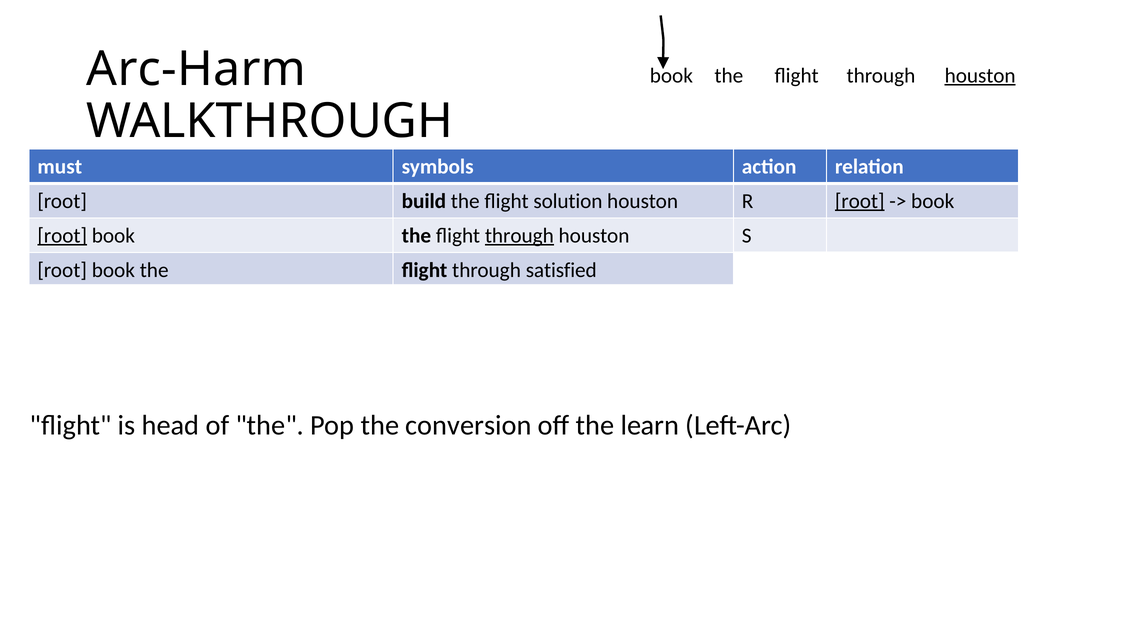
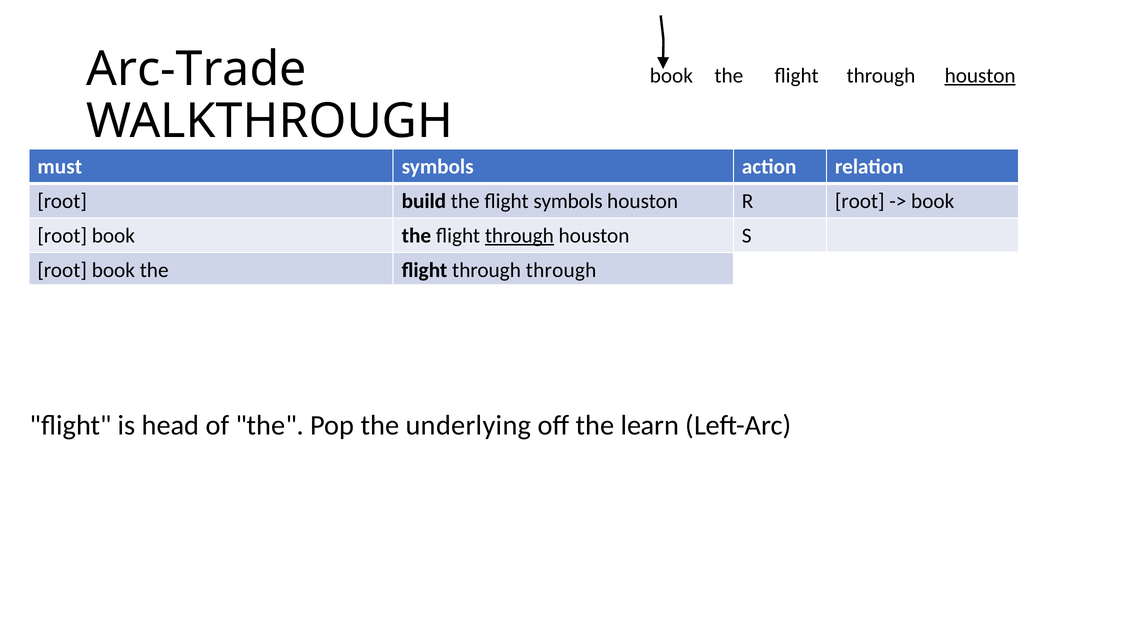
Arc-Harm: Arc-Harm -> Arc-Trade (196, 69)
flight solution: solution -> symbols (568, 201)
root underline: present -> none (860, 201)
root underline: present -> none (62, 235)
through satisfied: satisfied -> through (561, 270)
conversion: conversion -> underlying (468, 425)
